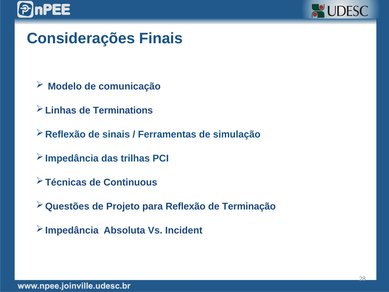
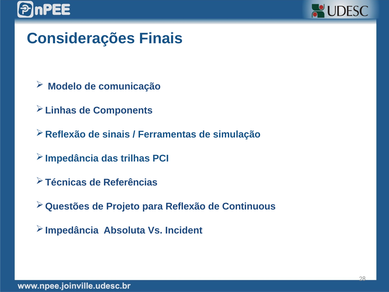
Terminations: Terminations -> Components (123, 110)
Continuous: Continuous -> Referências (130, 182)
Terminação: Terminação -> Continuous (249, 206)
